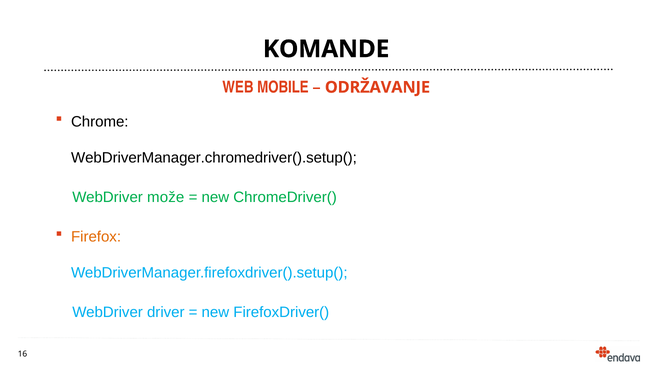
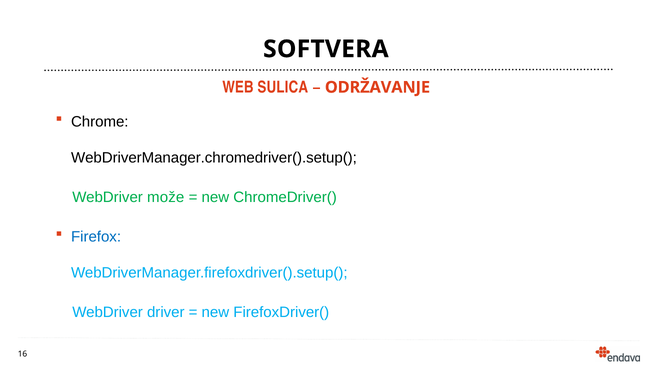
KOMANDE: KOMANDE -> SOFTVERA (326, 49)
MOBILE: MOBILE -> SULICA (283, 87)
Firefox colour: orange -> blue (96, 237)
